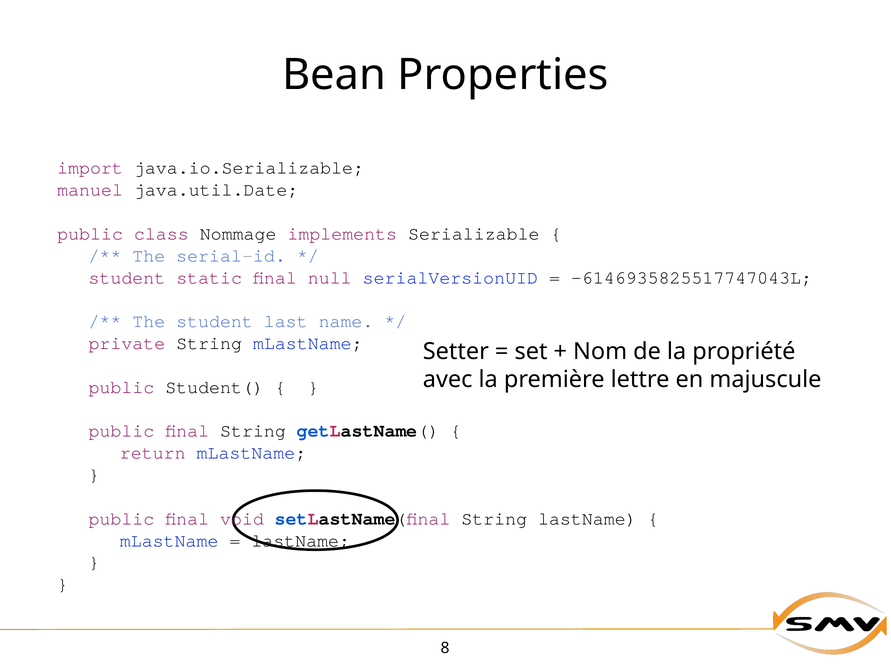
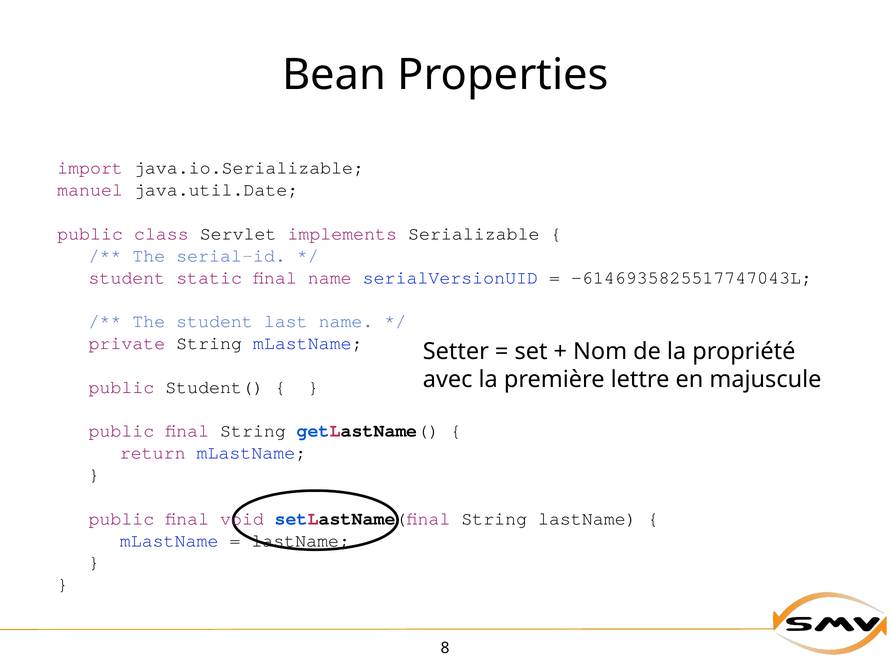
Nommage: Nommage -> Servlet (238, 234)
final null: null -> name (330, 278)
